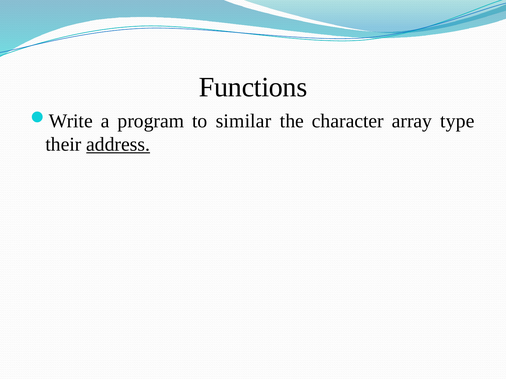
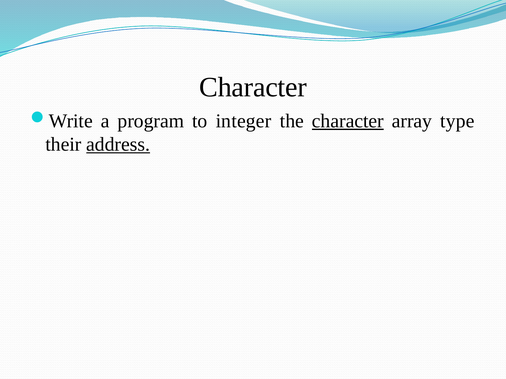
Functions: Functions -> Character (253, 87)
similar: similar -> integer (244, 121)
character underline: none -> present (348, 121)
